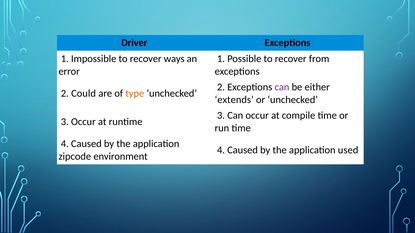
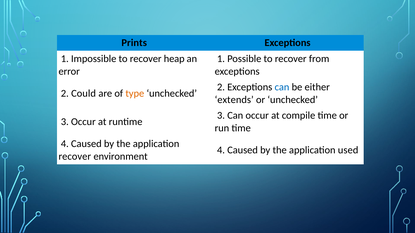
Driver: Driver -> Prints (134, 43)
ways: ways -> heap (174, 59)
can colour: purple -> blue (282, 87)
zipcode: zipcode -> recover (75, 157)
